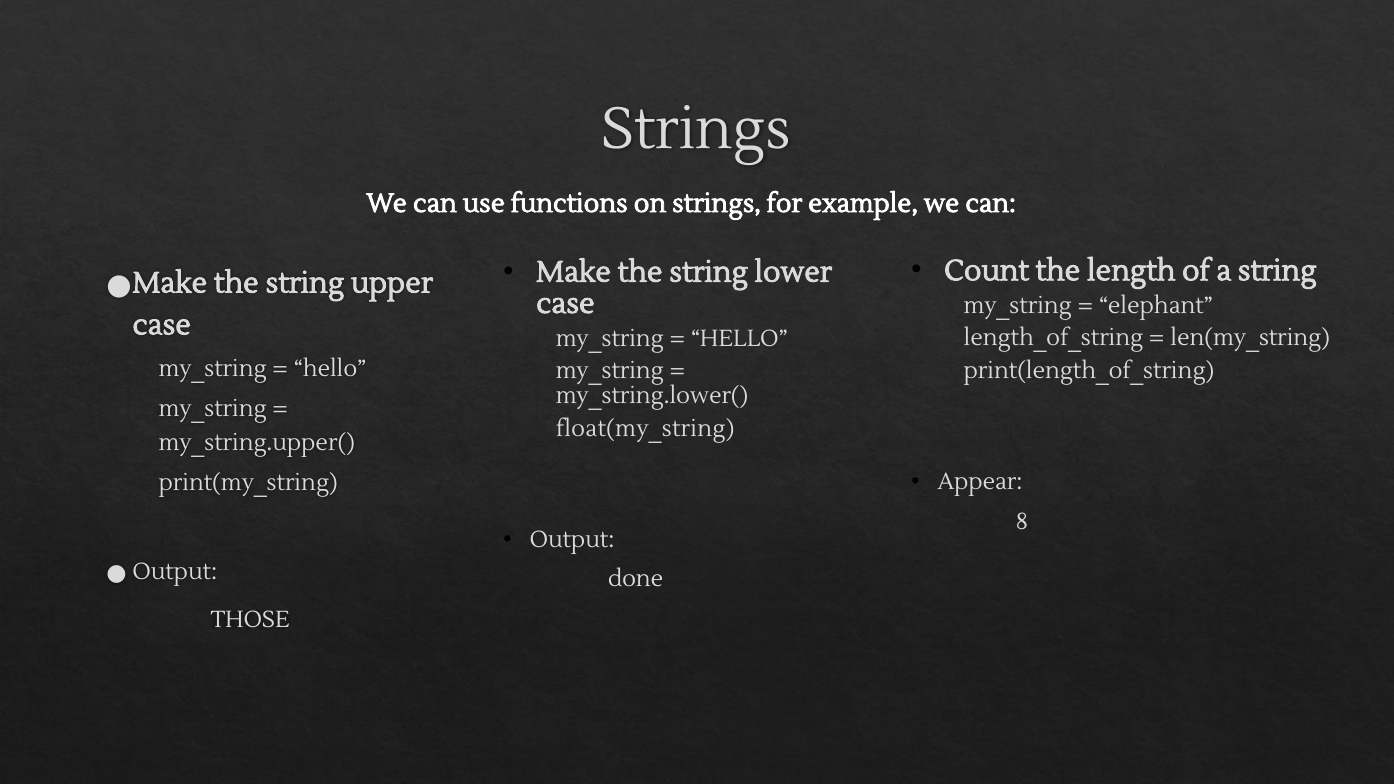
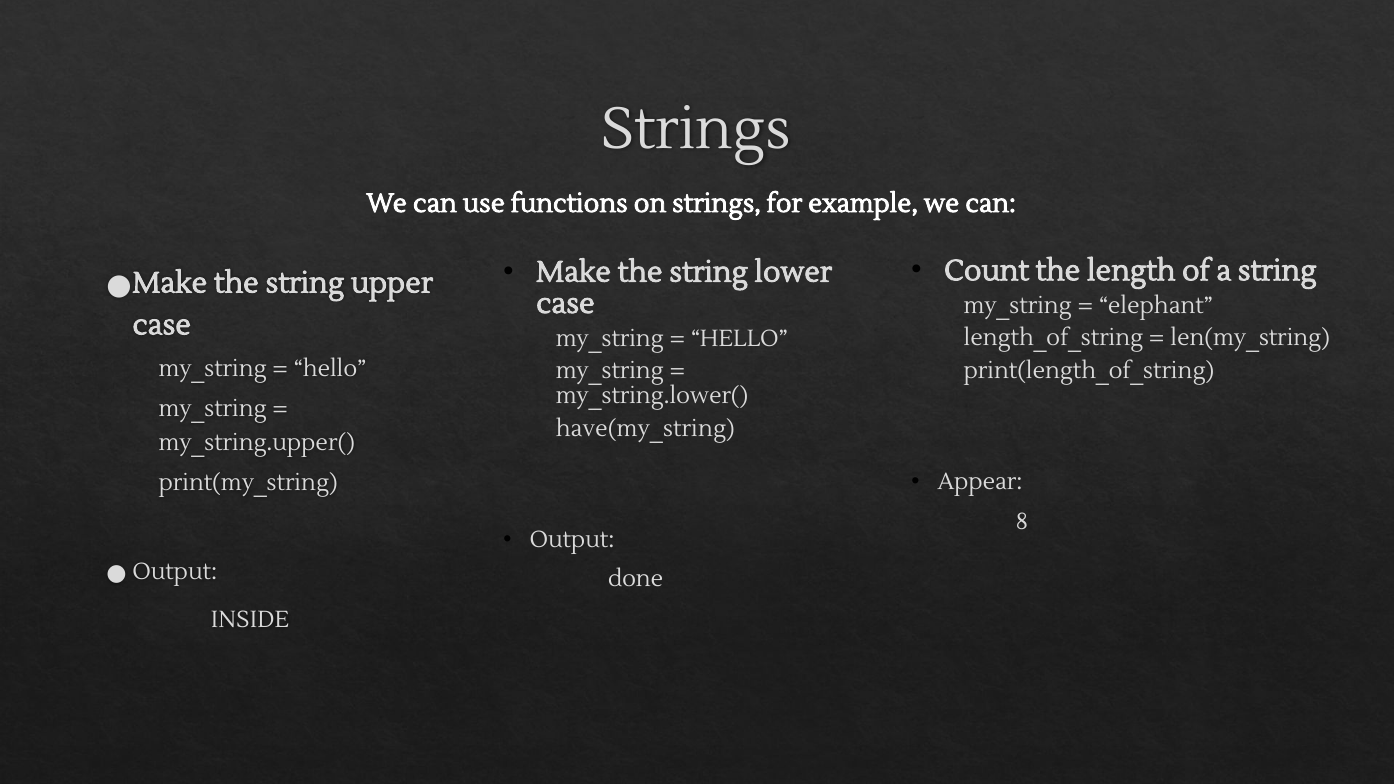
float(my_string: float(my_string -> have(my_string (645, 428)
THOSE: THOSE -> INSIDE (250, 620)
